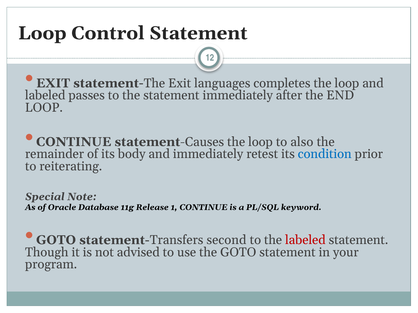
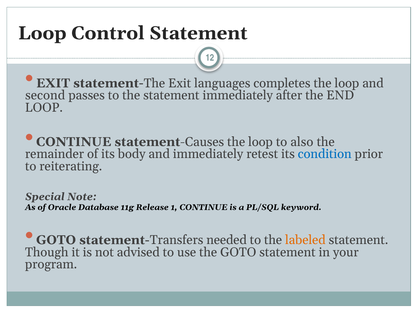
labeled: labeled -> second (45, 96)
second: second -> needed (227, 240)
labeled colour: red -> orange (305, 240)
